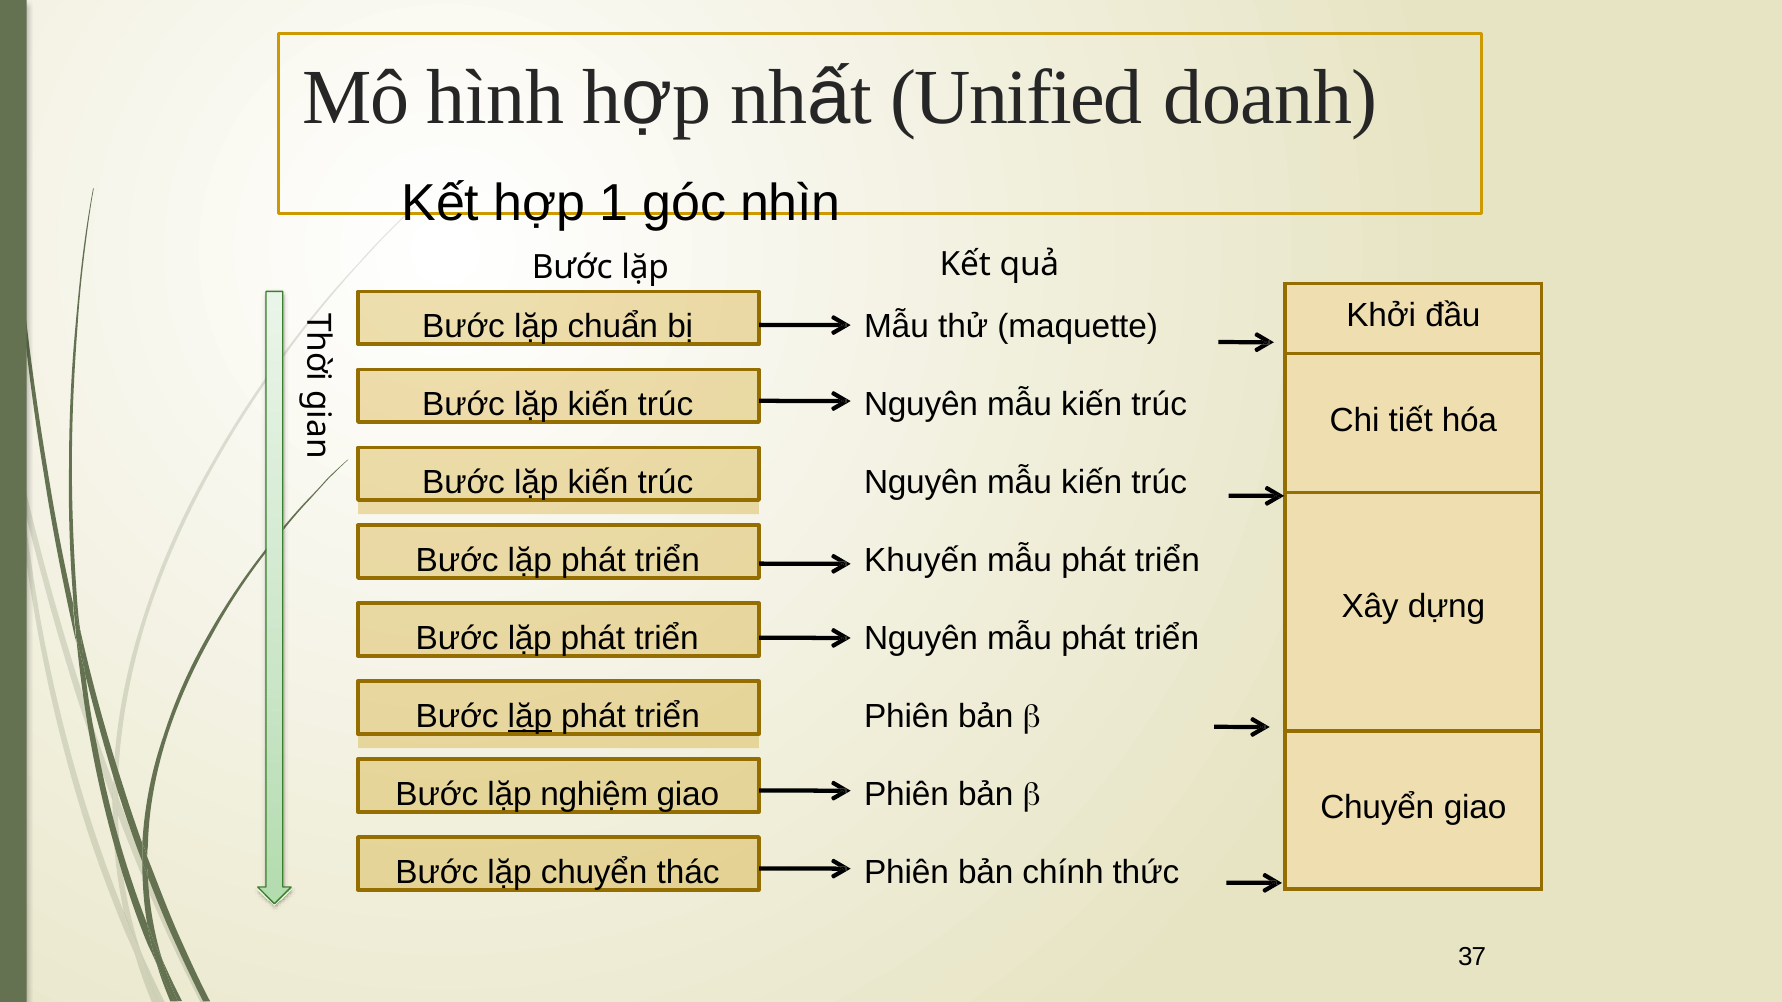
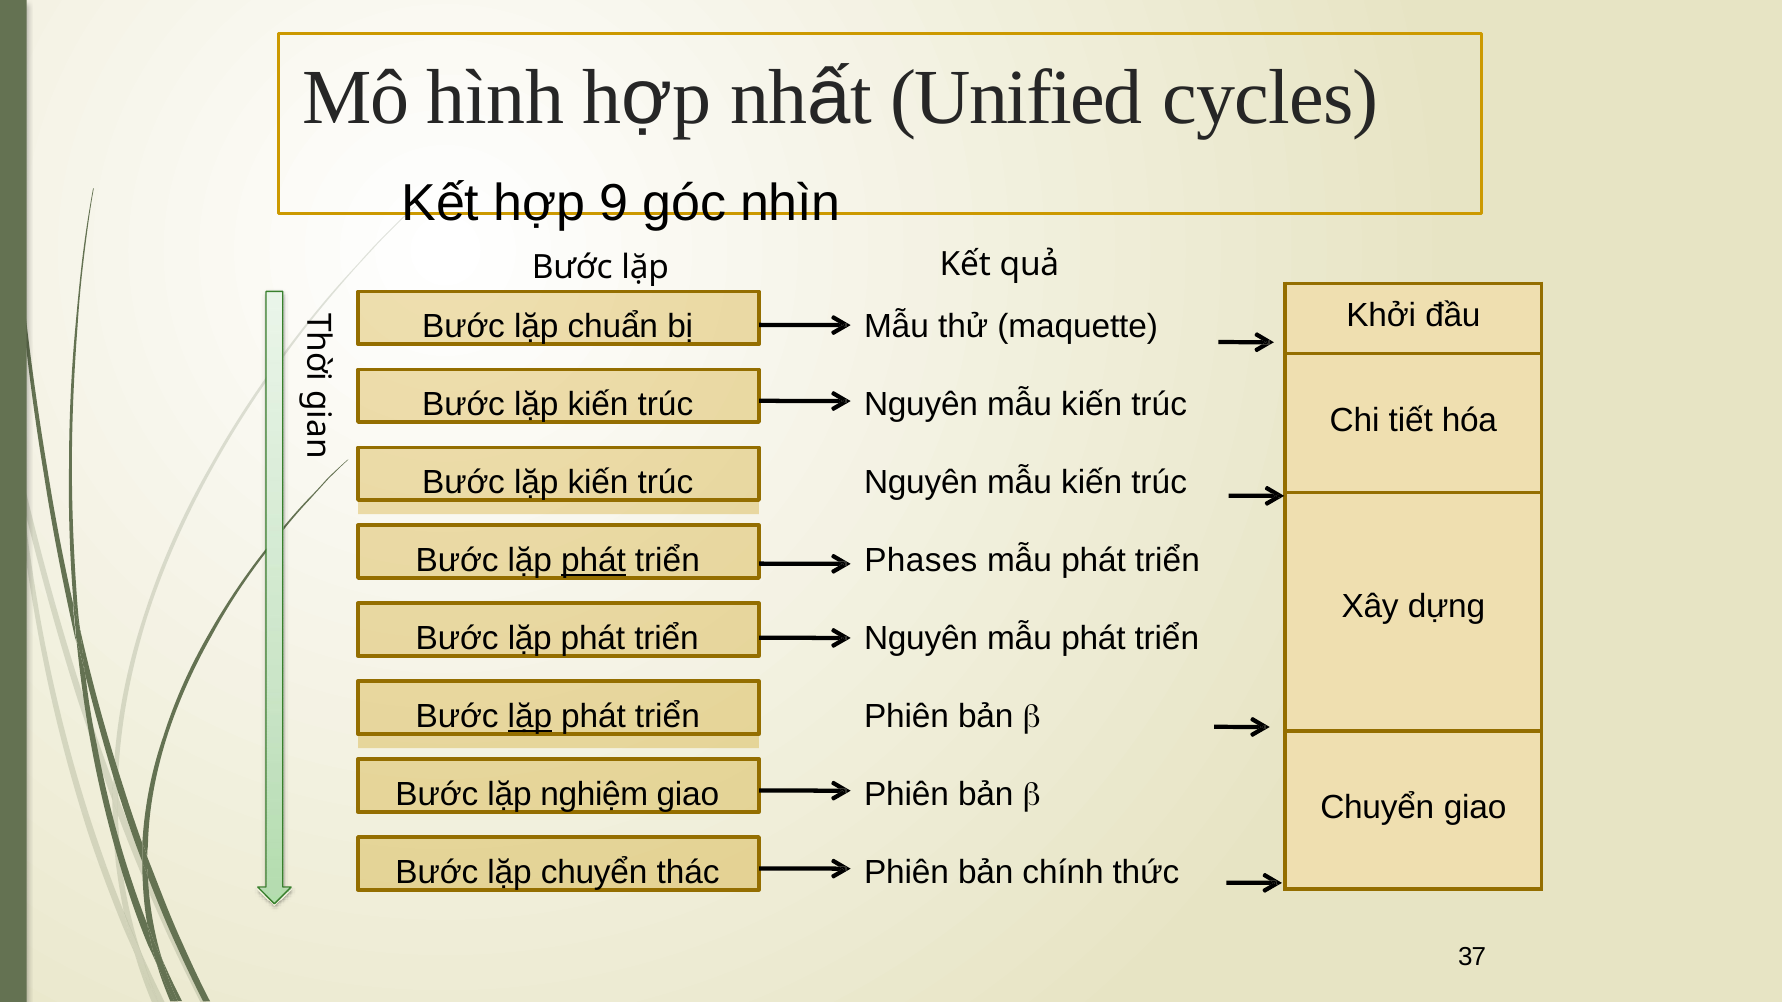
doanh: doanh -> cycles (1271, 98)
1: 1 -> 9 (614, 203)
phát underline: none -> present (593, 560)
Khuyến: Khuyến -> Phases (921, 561)
